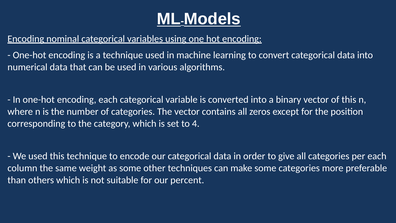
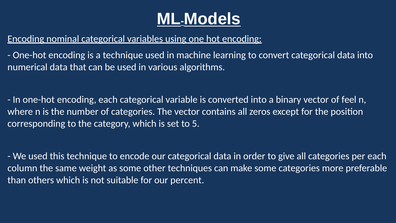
of this: this -> feel (349, 100)
4: 4 -> 5 (196, 123)
